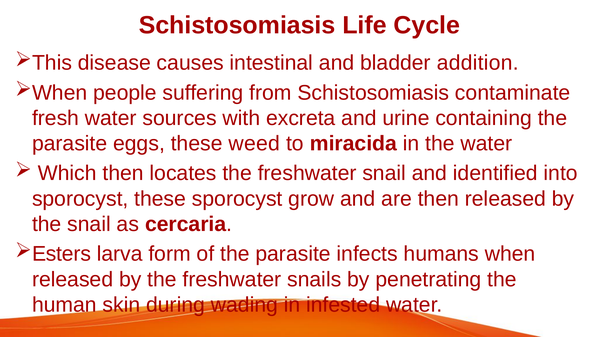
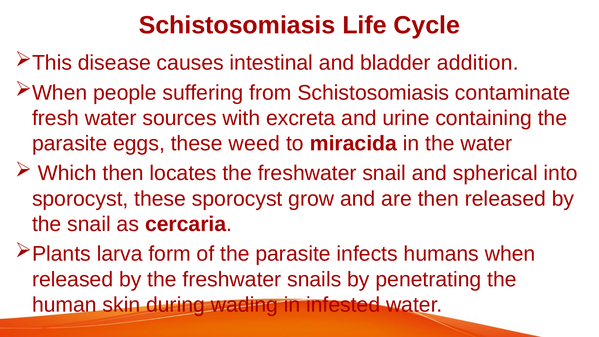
identified: identified -> spherical (495, 173)
Esters: Esters -> Plants (61, 254)
